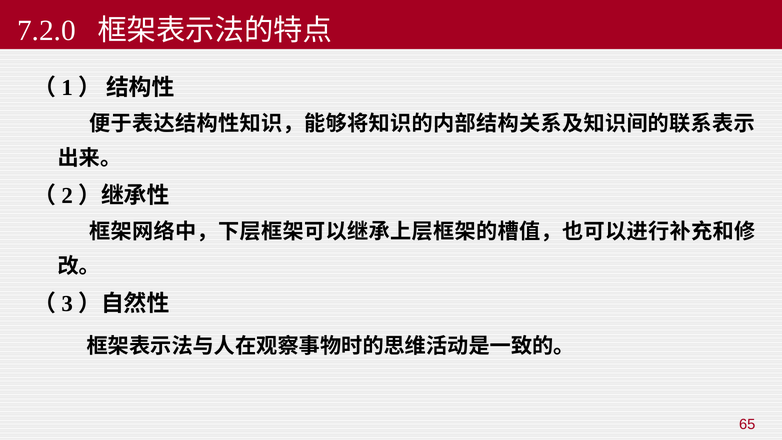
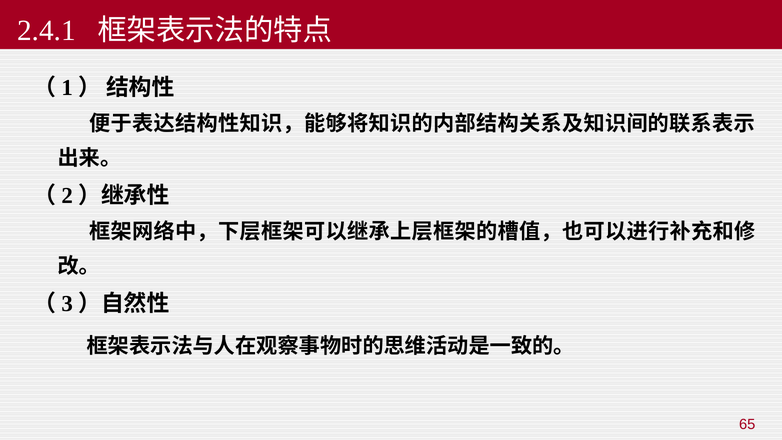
7.2.0: 7.2.0 -> 2.4.1 (47, 31)
